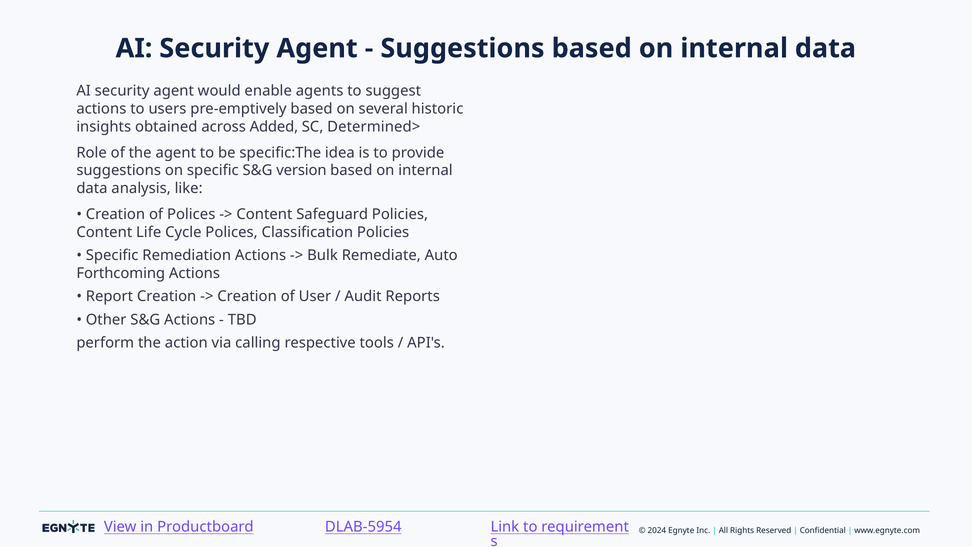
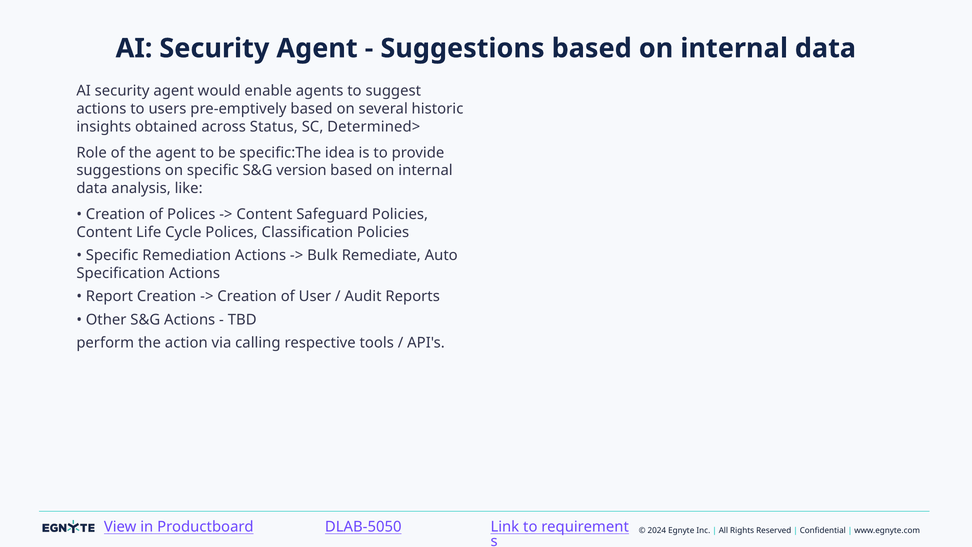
Added: Added -> Status (274, 127)
Forthcoming: Forthcoming -> Specification (121, 273)
DLAB-5954: DLAB-5954 -> DLAB-5050 (363, 527)
